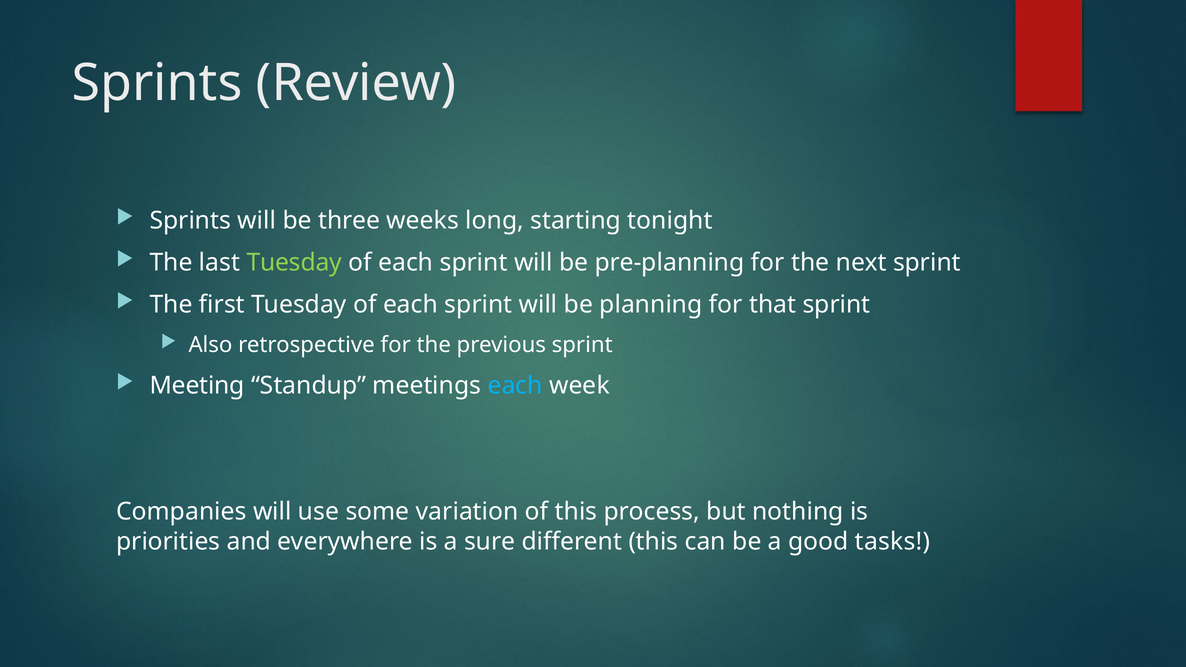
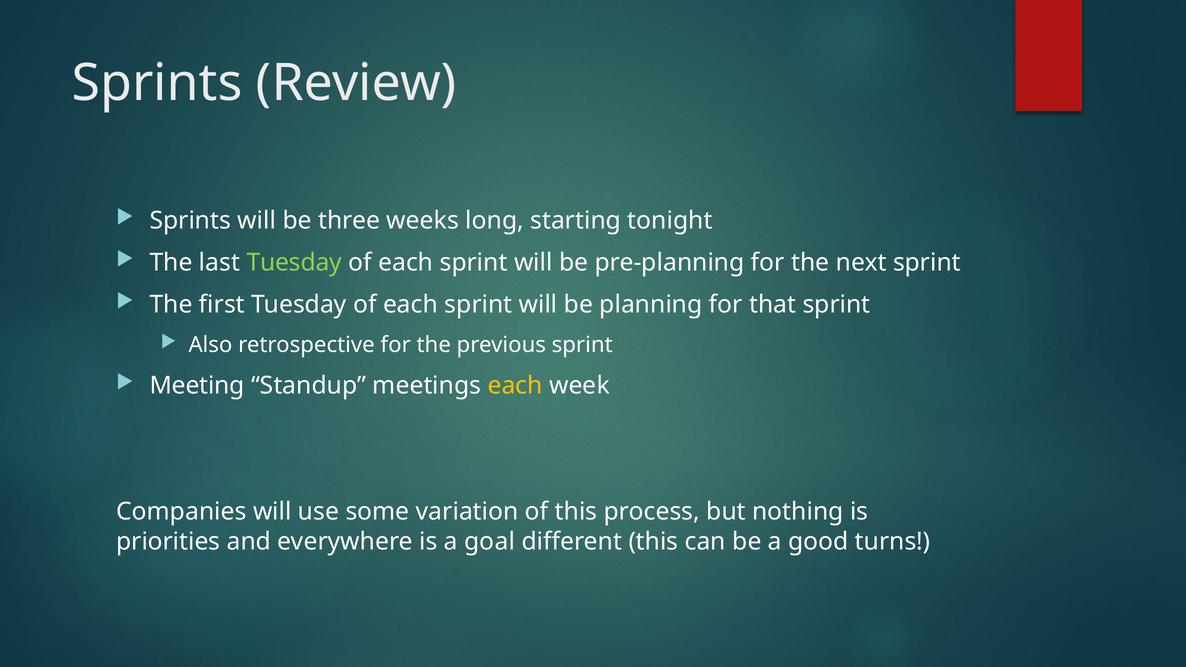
each colour: light blue -> yellow (515, 386)
sure: sure -> goal (490, 542)
tasks: tasks -> turns (893, 542)
